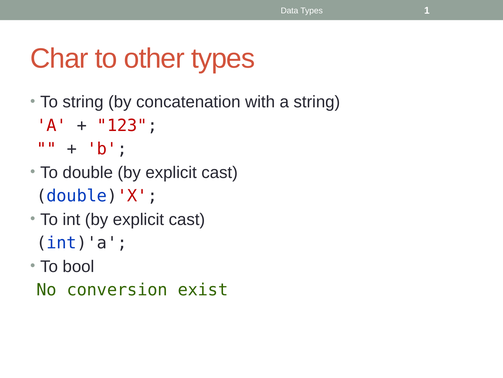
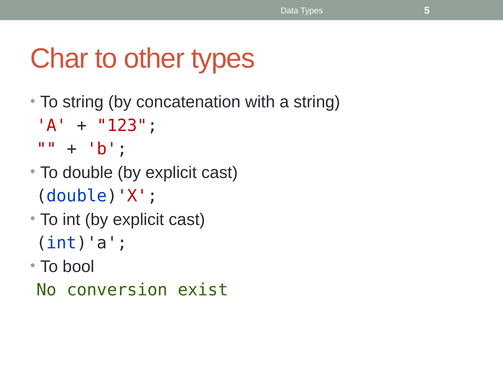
1: 1 -> 5 (427, 11)
